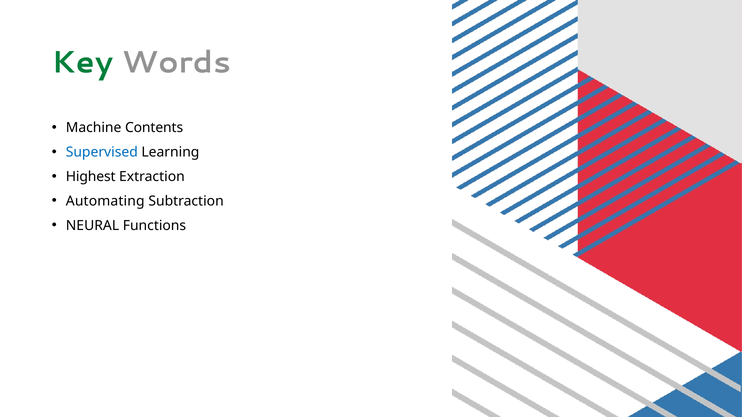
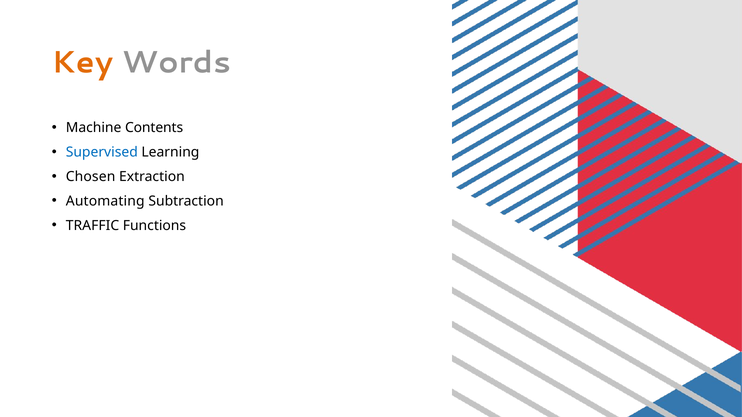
Key colour: green -> orange (83, 63)
Highest: Highest -> Chosen (91, 177)
NEURAL: NEURAL -> TRAFFIC (92, 226)
